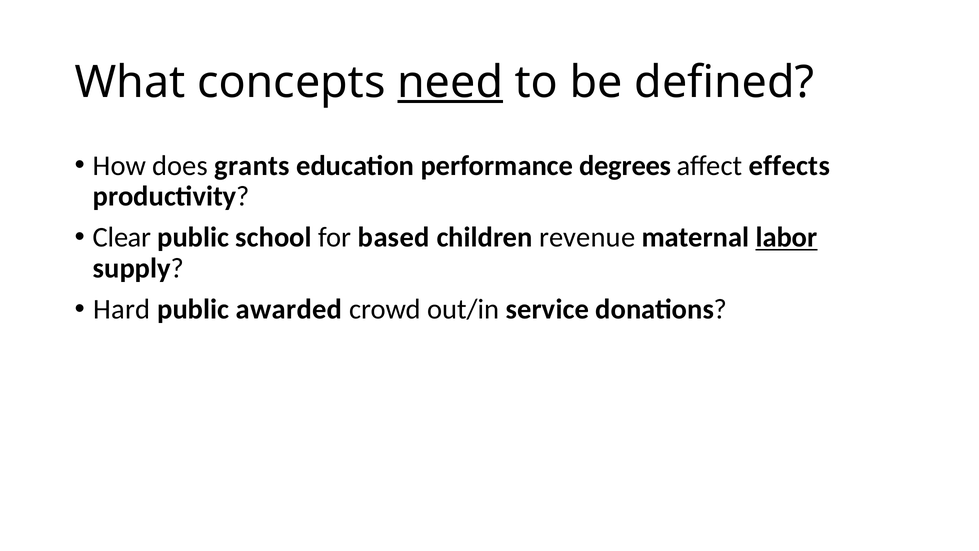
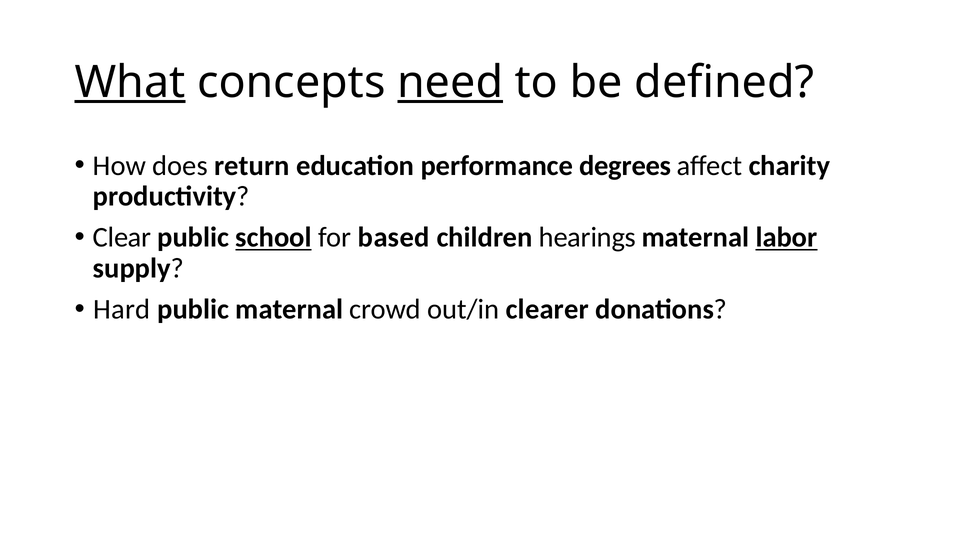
What underline: none -> present (130, 82)
grants: grants -> return (252, 166)
effects: effects -> charity (789, 166)
school underline: none -> present (274, 237)
revenue: revenue -> hearings (587, 237)
public awarded: awarded -> maternal (289, 309)
service: service -> clearer (547, 309)
